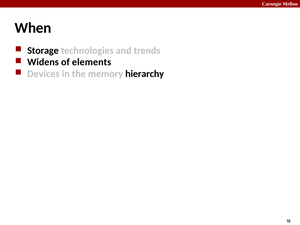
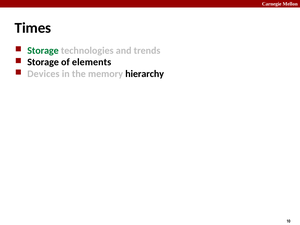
When: When -> Times (33, 28)
Storage colour: black -> green (43, 51)
Widens: Widens -> Storage (43, 62)
